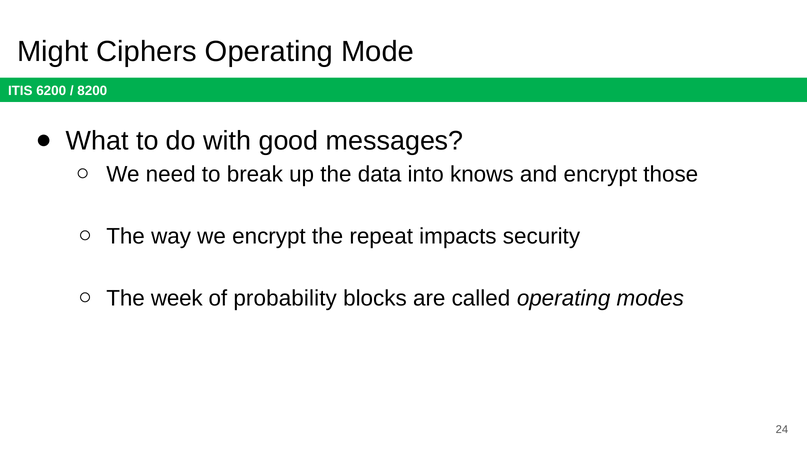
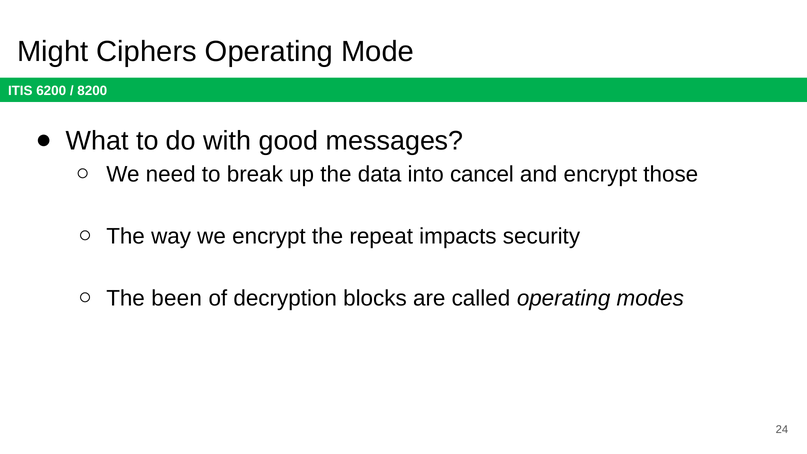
knows: knows -> cancel (482, 174)
week: week -> been (177, 298)
probability: probability -> decryption (285, 298)
